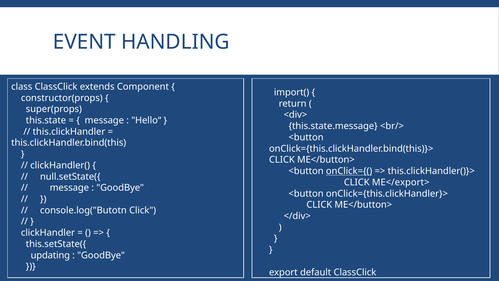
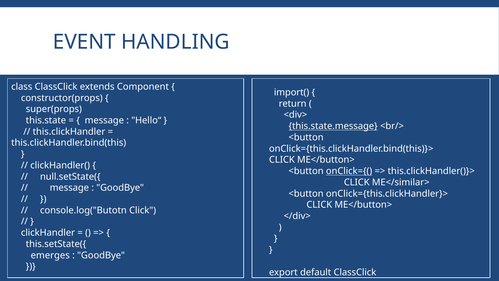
this.state.message underline: none -> present (333, 126)
ME</export>: ME</export> -> ME</similar> (401, 182)
updating: updating -> emerges (50, 255)
